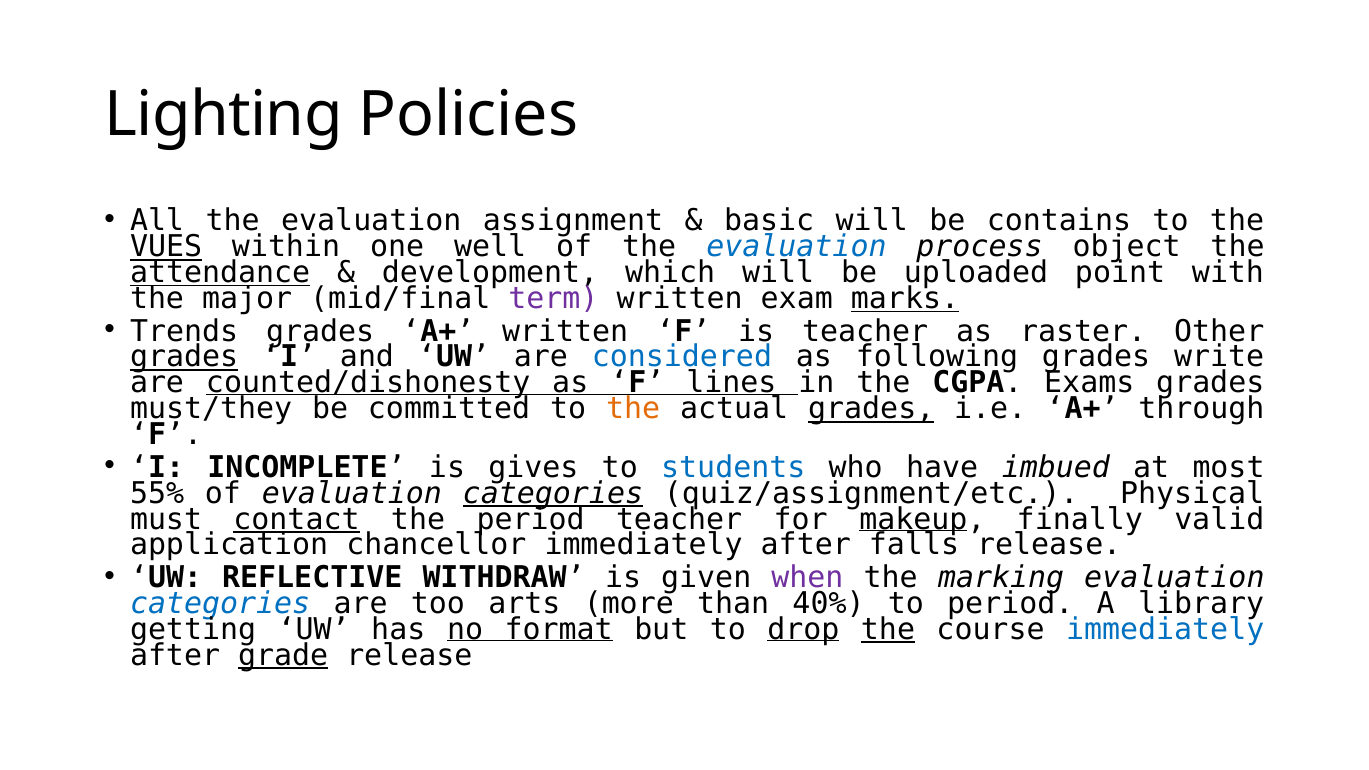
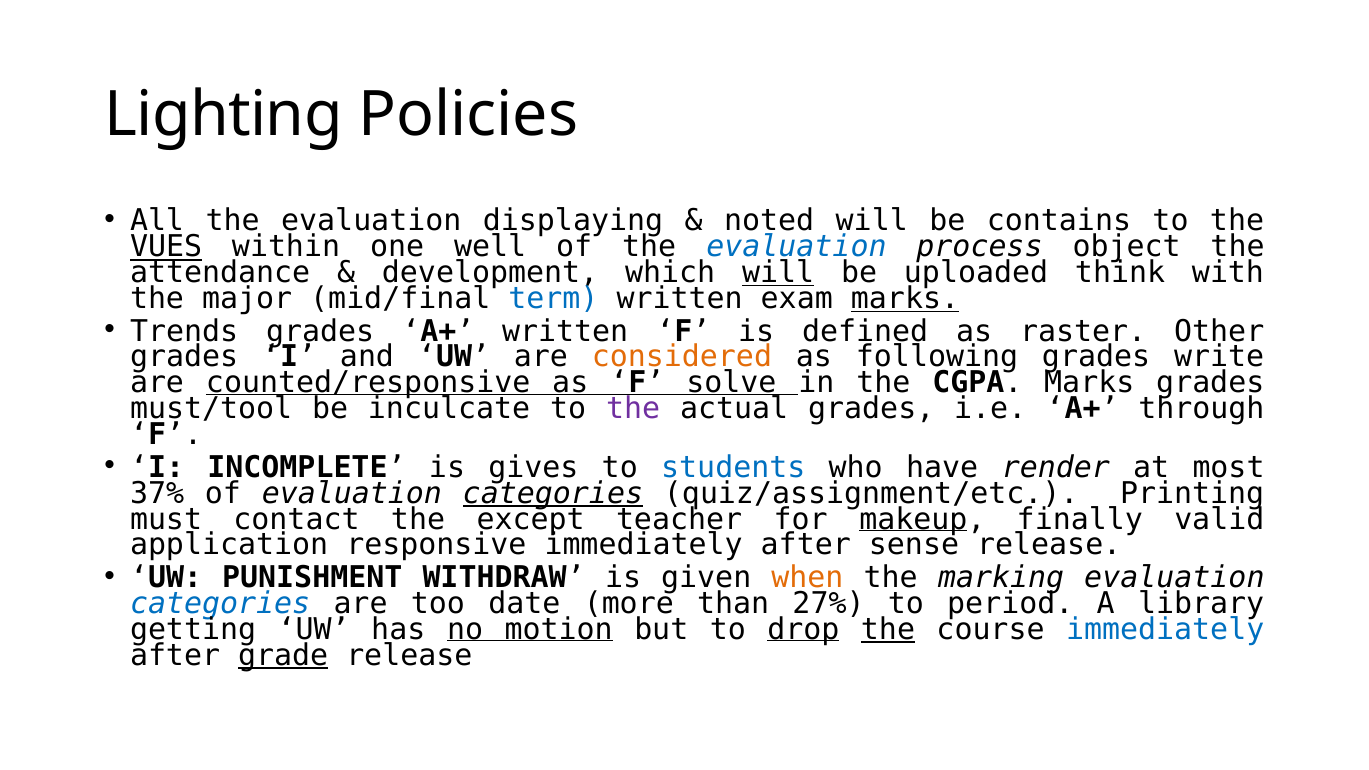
assignment: assignment -> displaying (573, 221)
basic: basic -> noted (769, 221)
attendance underline: present -> none (220, 273)
will underline: none -> present (778, 273)
point: point -> think (1120, 273)
term colour: purple -> blue (553, 299)
is teacher: teacher -> defined (865, 331)
grades underline: present -> none (184, 357)
considered colour: blue -> orange (682, 357)
counted/dishonesty: counted/dishonesty -> counted/responsive (368, 383)
lines: lines -> solve (731, 383)
CGPA Exams: Exams -> Marks (1089, 383)
must/they: must/they -> must/tool (211, 409)
committed: committed -> inculcate (449, 409)
the colour: orange -> purple (633, 409)
grades underline: present -> none (871, 409)
imbued: imbued -> render (1056, 467)
55%: 55% -> 37% (157, 493)
Physical: Physical -> Printing (1192, 493)
contact underline: present -> none (297, 519)
the period: period -> except (531, 519)
chancellor: chancellor -> responsive (436, 545)
falls: falls -> sense (914, 545)
REFLECTIVE: REFLECTIVE -> PUNISHMENT (312, 578)
when colour: purple -> orange (807, 578)
arts: arts -> date (524, 604)
40%: 40% -> 27% (829, 604)
format: format -> motion (559, 629)
